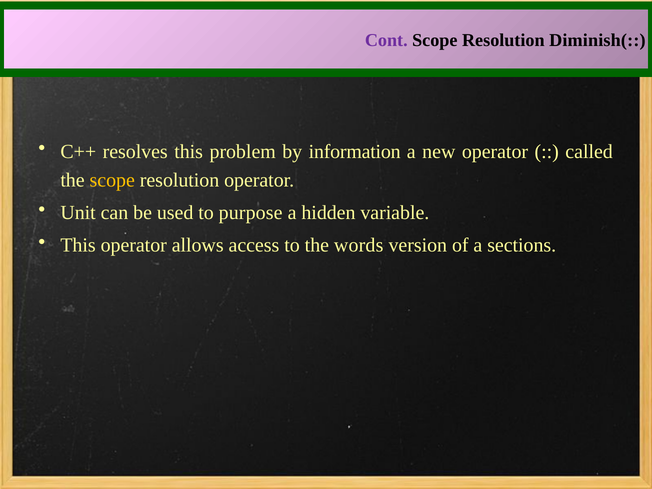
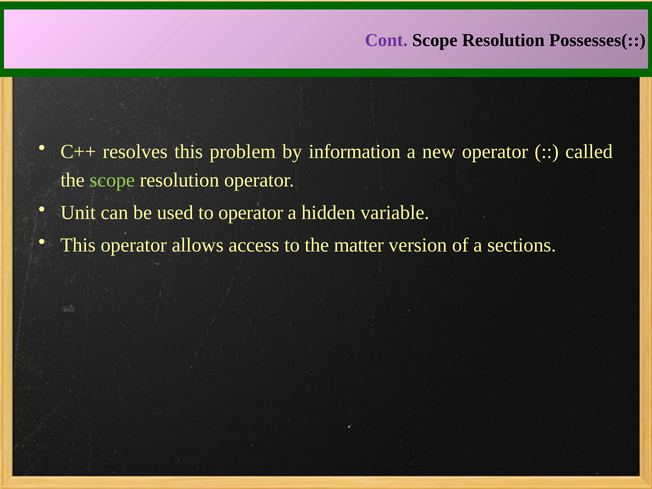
Diminish(: Diminish( -> Possesses( (597, 40)
scope colour: yellow -> light green (112, 180)
to purpose: purpose -> operator (251, 213)
words: words -> matter (359, 245)
